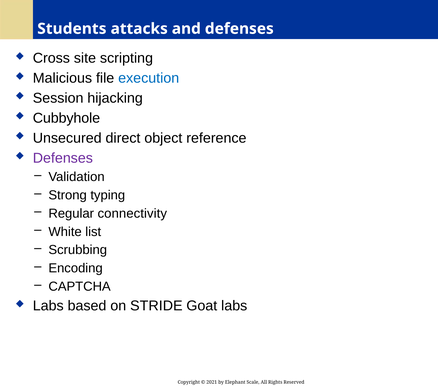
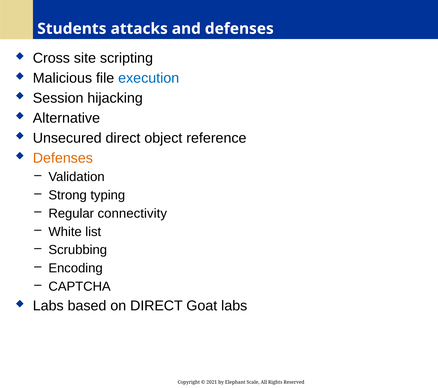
Cubbyhole: Cubbyhole -> Alternative (66, 118)
Defenses colour: purple -> orange (63, 158)
on STRIDE: STRIDE -> DIRECT (156, 306)
